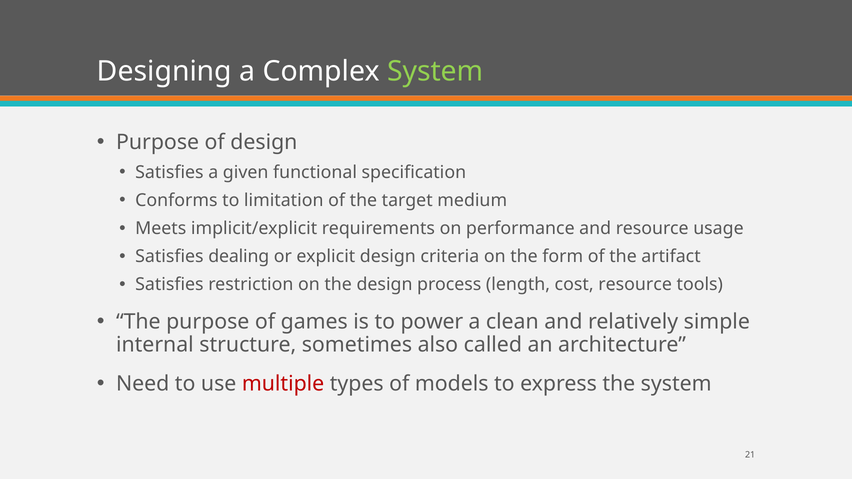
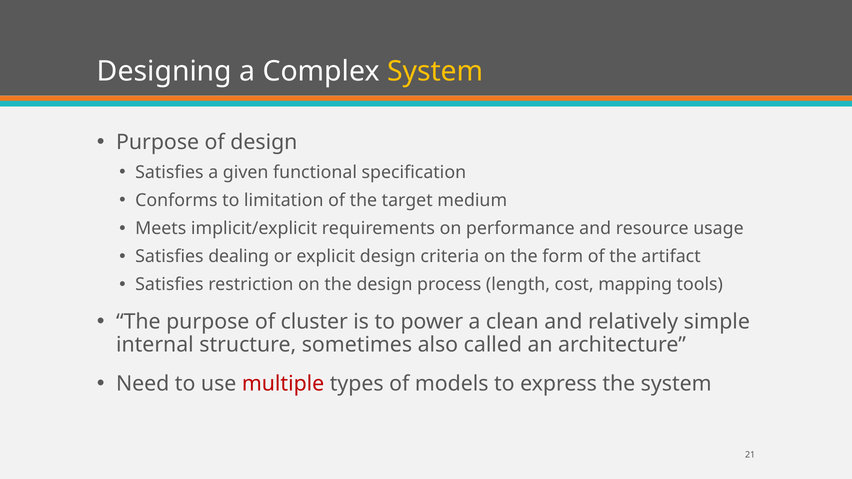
System colour: light green -> yellow (435, 72)
cost resource: resource -> mapping (635, 285)
games: games -> cluster (314, 322)
